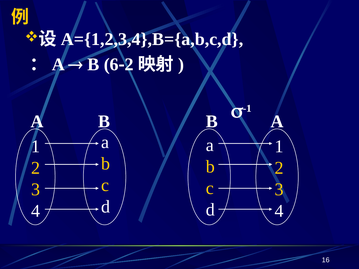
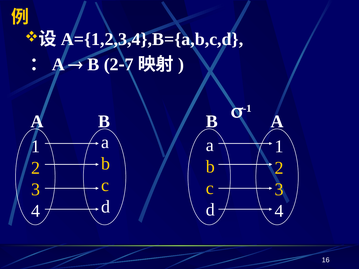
B 6: 6 -> 2 (111, 64)
2: 2 -> 7 (129, 64)
